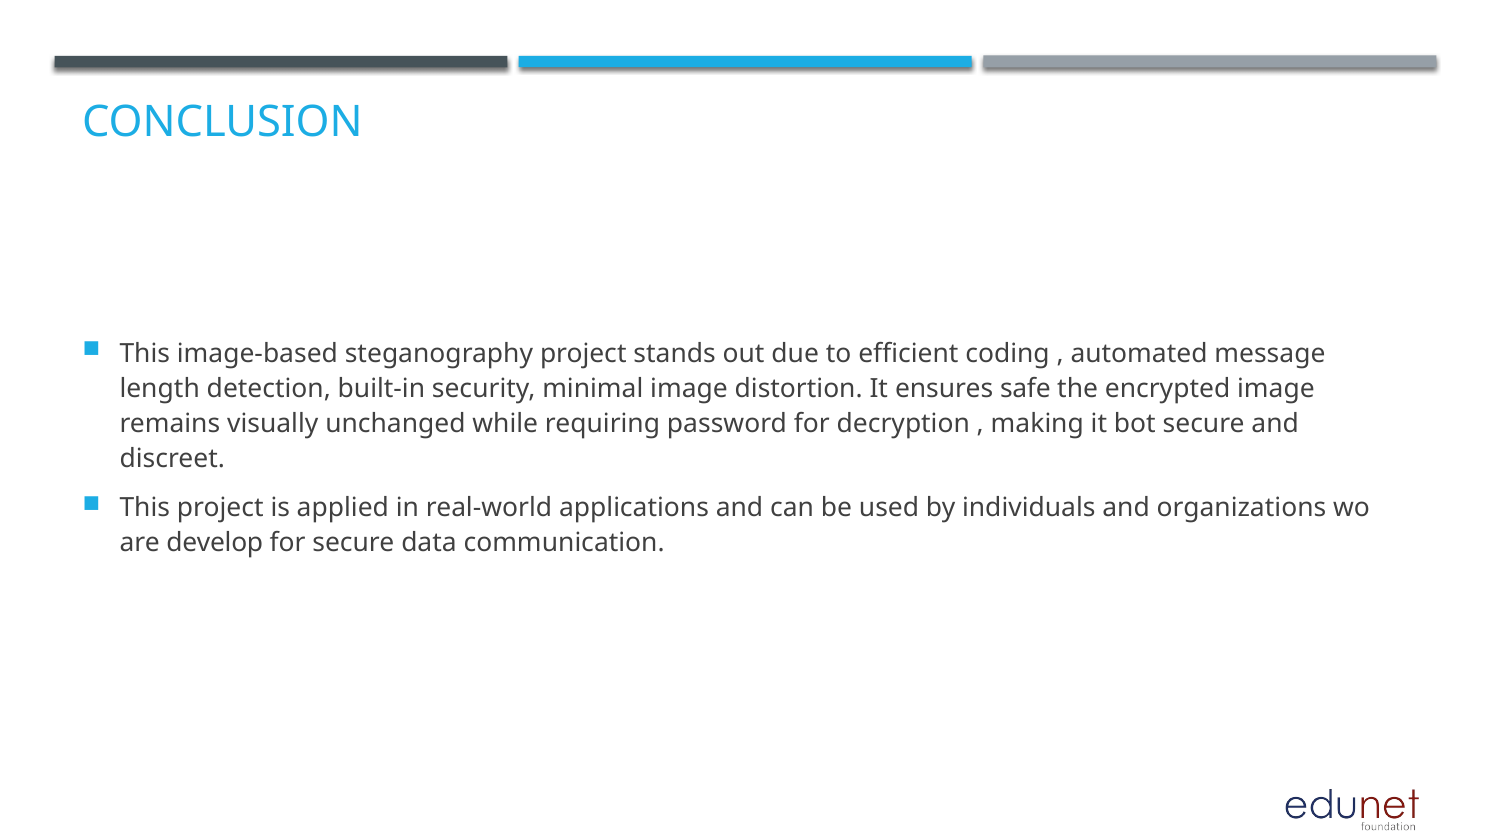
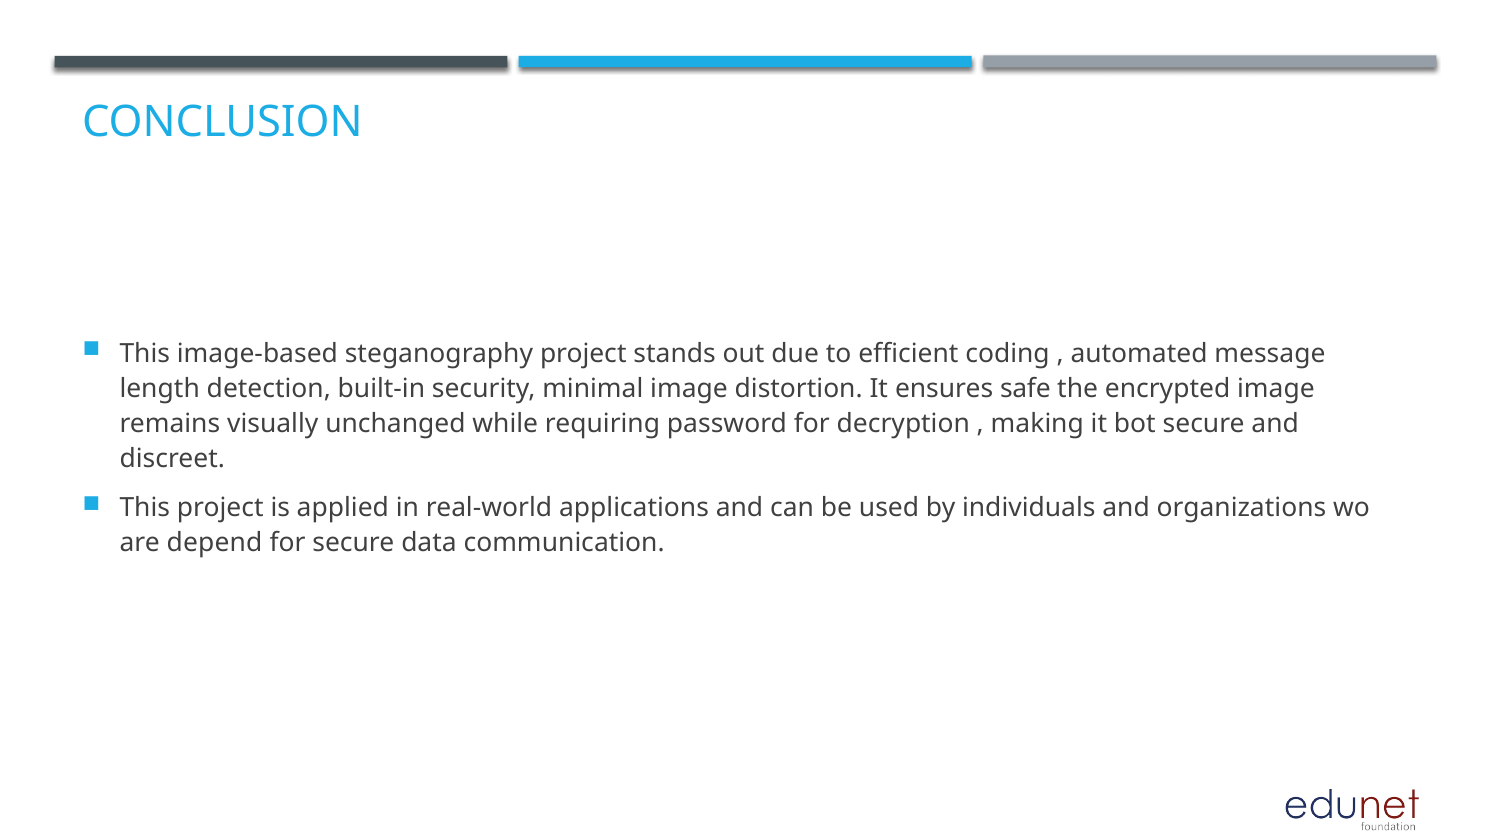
develop: develop -> depend (215, 543)
